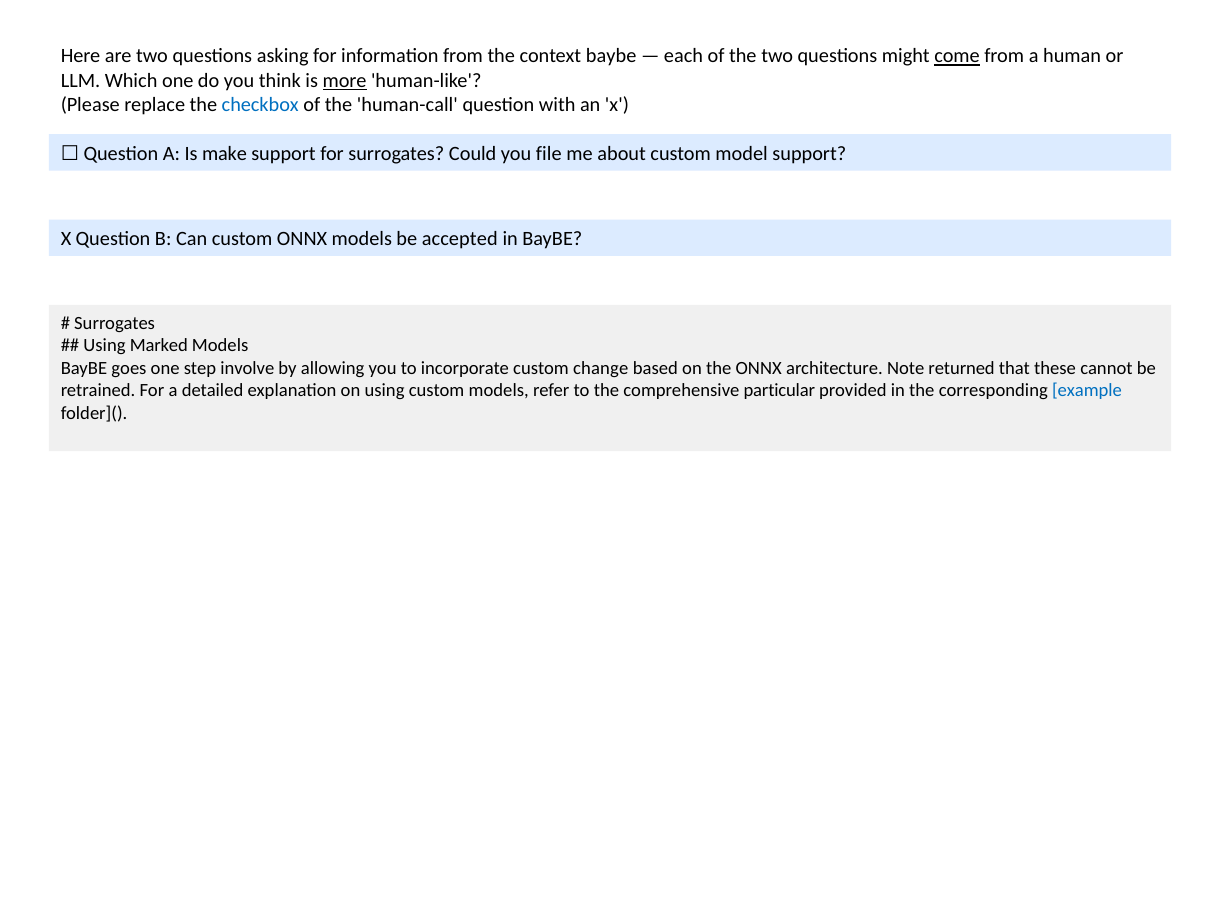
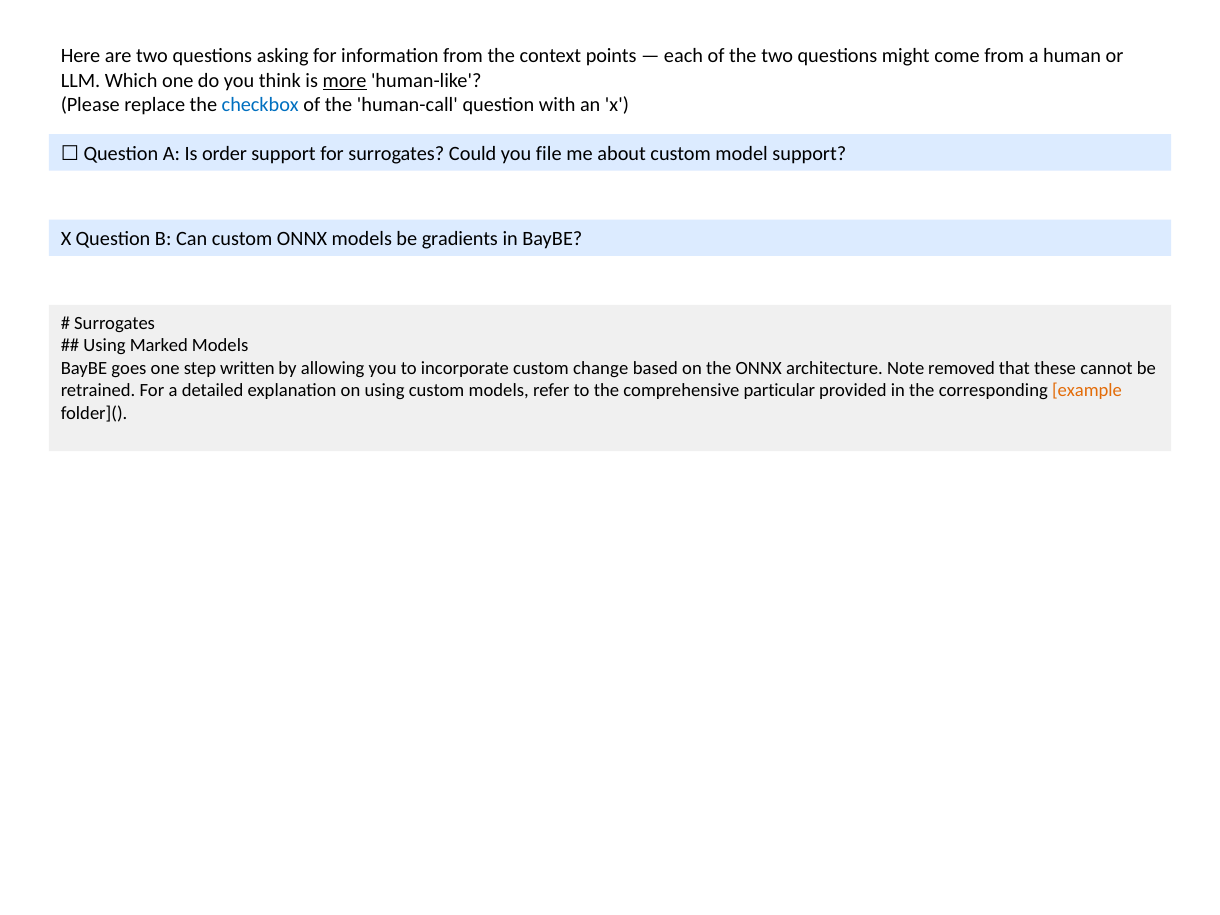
context baybe: baybe -> points (611, 56)
come underline: present -> none (957, 56)
make: make -> order (225, 154)
accepted: accepted -> gradients (460, 239)
involve: involve -> written (247, 368)
returned: returned -> removed (962, 368)
example colour: blue -> orange (1087, 391)
